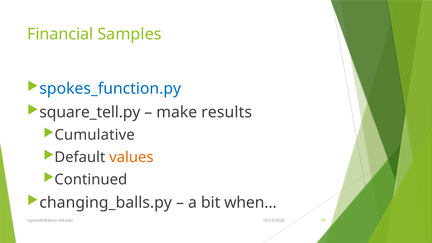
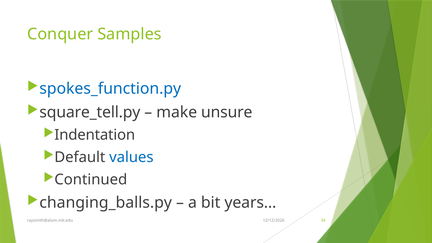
Financial: Financial -> Conquer (60, 34)
results: results -> unsure (227, 112)
Cumulative: Cumulative -> Indentation (95, 135)
values colour: orange -> blue (131, 157)
when…: when… -> years… (250, 203)
